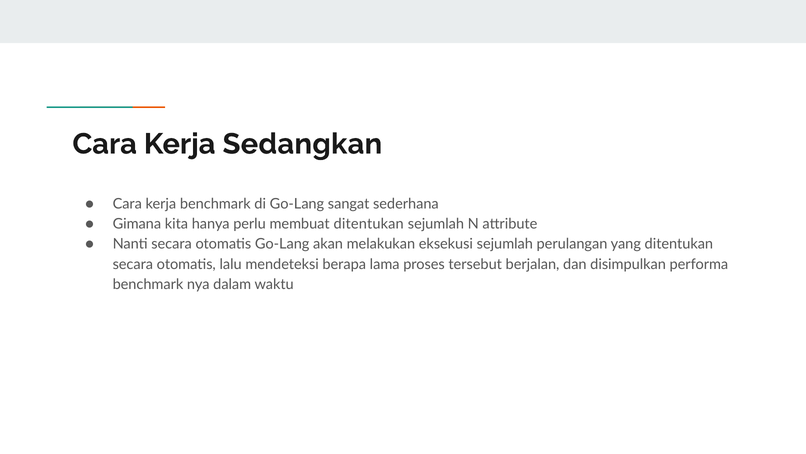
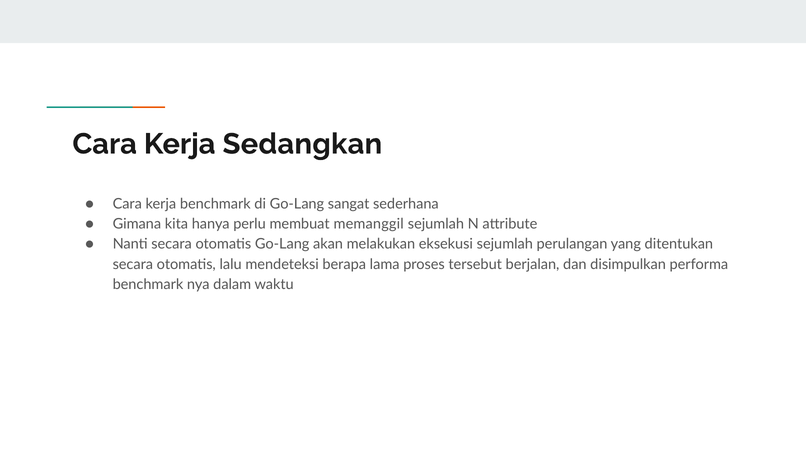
membuat ditentukan: ditentukan -> memanggil (369, 224)
